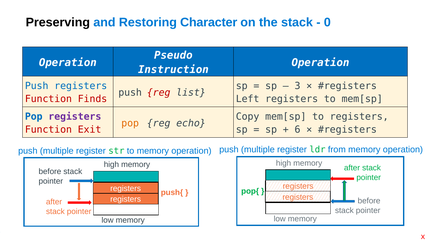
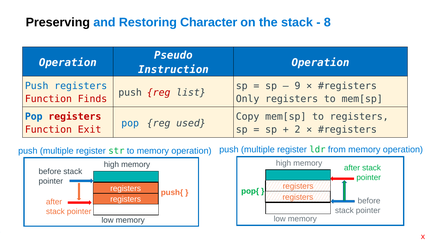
0: 0 -> 8 (327, 23)
3: 3 -> 9 (298, 86)
Left: Left -> Only (248, 99)
registers colour: purple -> red (75, 117)
pop colour: orange -> blue (130, 123)
echo: echo -> used (191, 123)
6: 6 -> 2 (298, 130)
